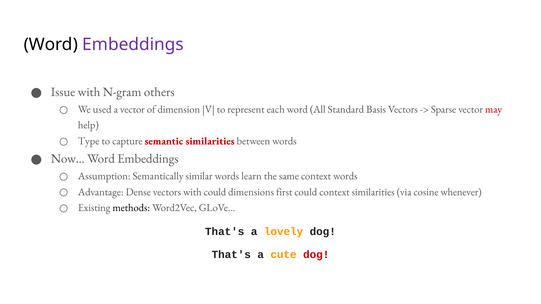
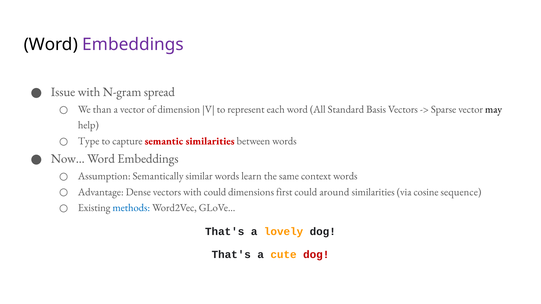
others: others -> spread (159, 92)
used: used -> than (102, 109)
may colour: red -> black (494, 109)
could context: context -> around (334, 192)
whenever: whenever -> sequence (461, 192)
methods colour: black -> blue (131, 208)
